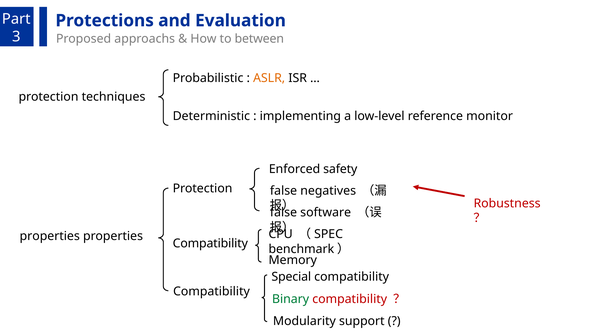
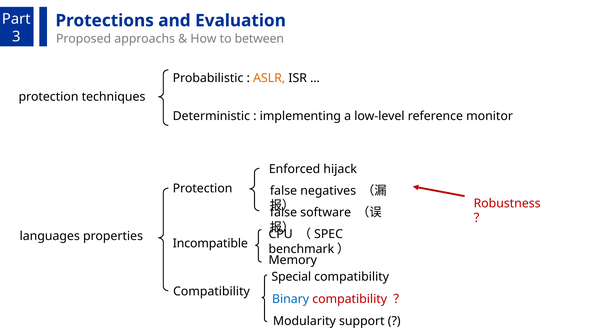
safety: safety -> hijack (340, 169)
properties: properties -> languages (50, 236)
Compatibility: Compatibility -> Incompatible (210, 243)
Binary colour: green -> blue (291, 299)
